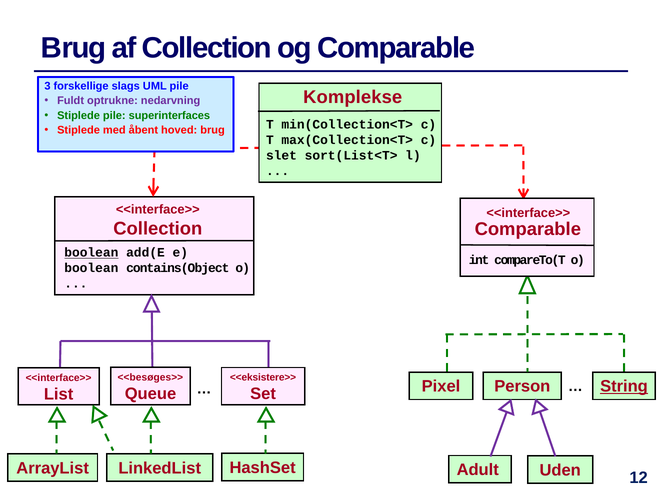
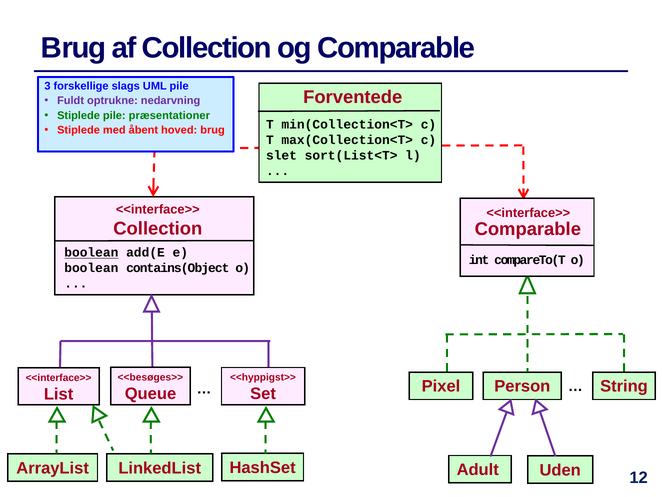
Komplekse: Komplekse -> Forventede (353, 97)
superinterfaces: superinterfaces -> præsentationer (169, 115)
<<eksistere>>: <<eksistere>> -> <<hyppigst>> (263, 377)
String underline: present -> none (624, 386)
